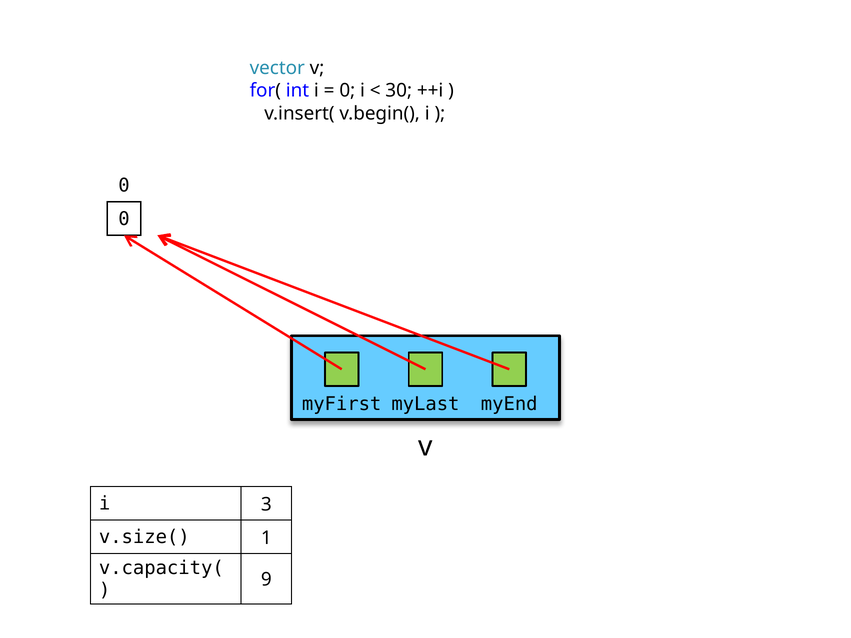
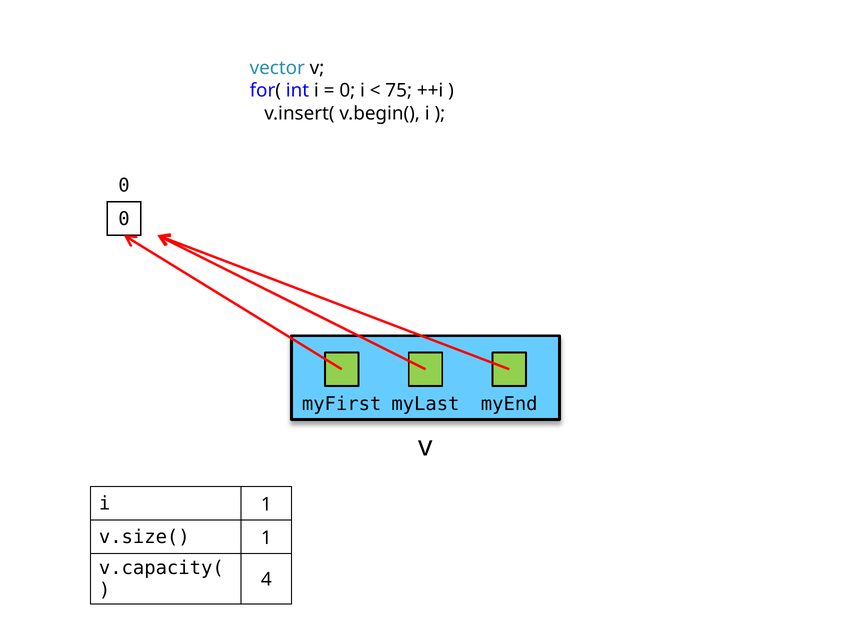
30: 30 -> 75 (399, 91)
i 3: 3 -> 1 (266, 504)
9: 9 -> 4 (266, 580)
